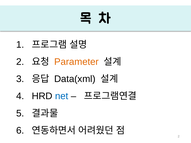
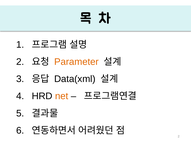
net colour: blue -> orange (62, 96)
